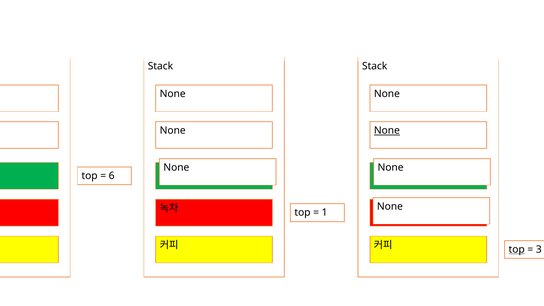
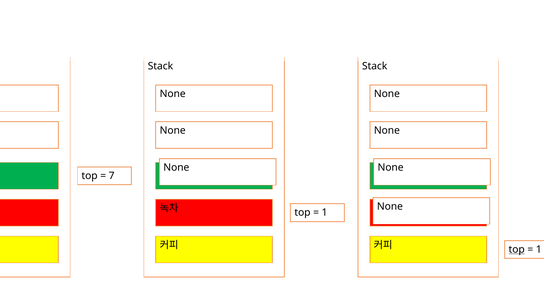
None underline: present -> none (387, 131)
6: 6 -> 7 (112, 176)
3: 3 -> 1 (539, 249)
